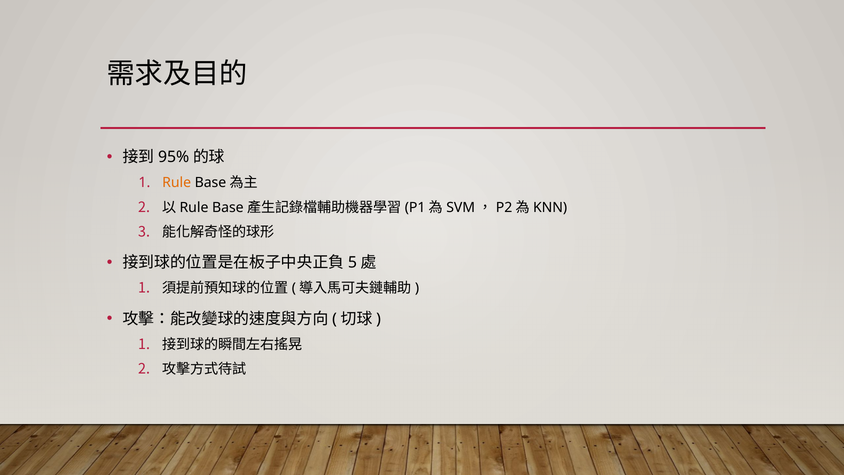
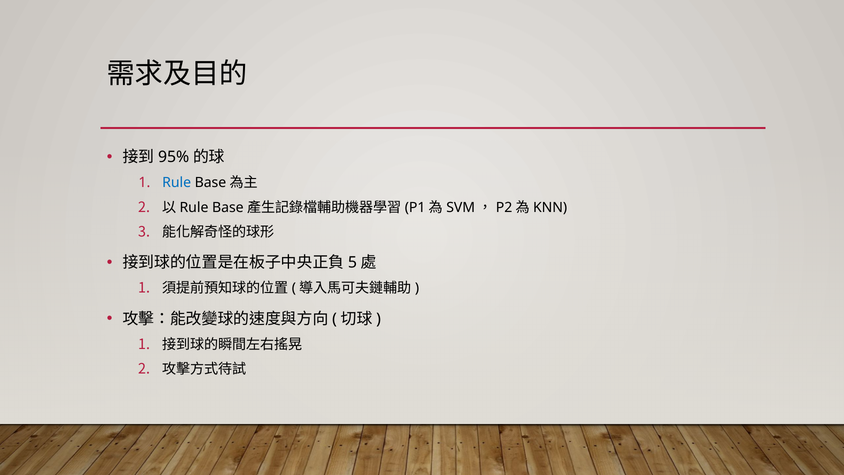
Rule colour: orange -> blue (177, 183)
